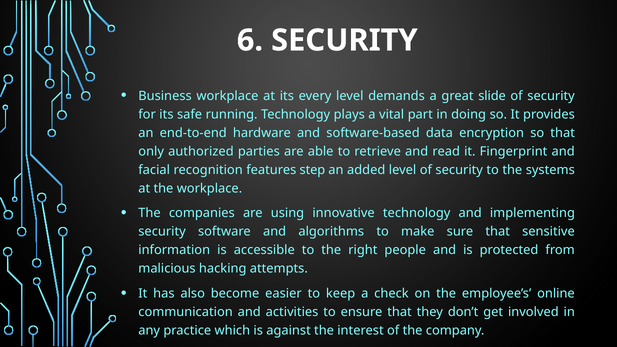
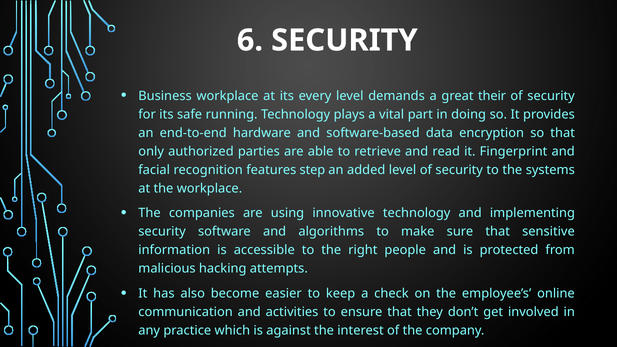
slide: slide -> their (492, 96)
